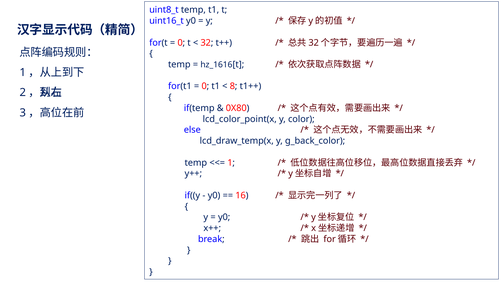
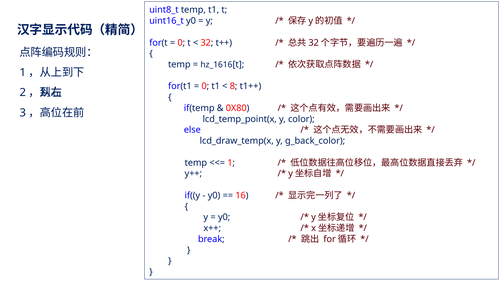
lcd_color_point(x: lcd_color_point(x -> lcd_temp_point(x (240, 119)
